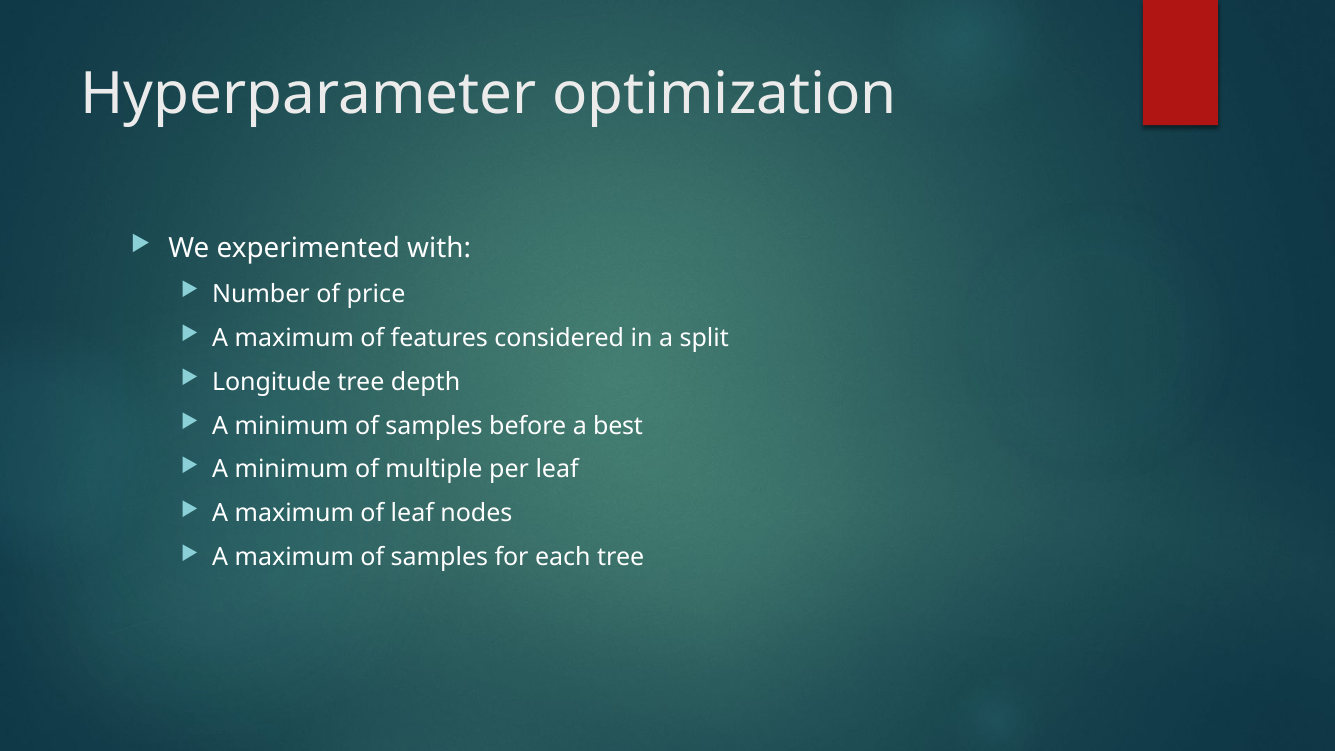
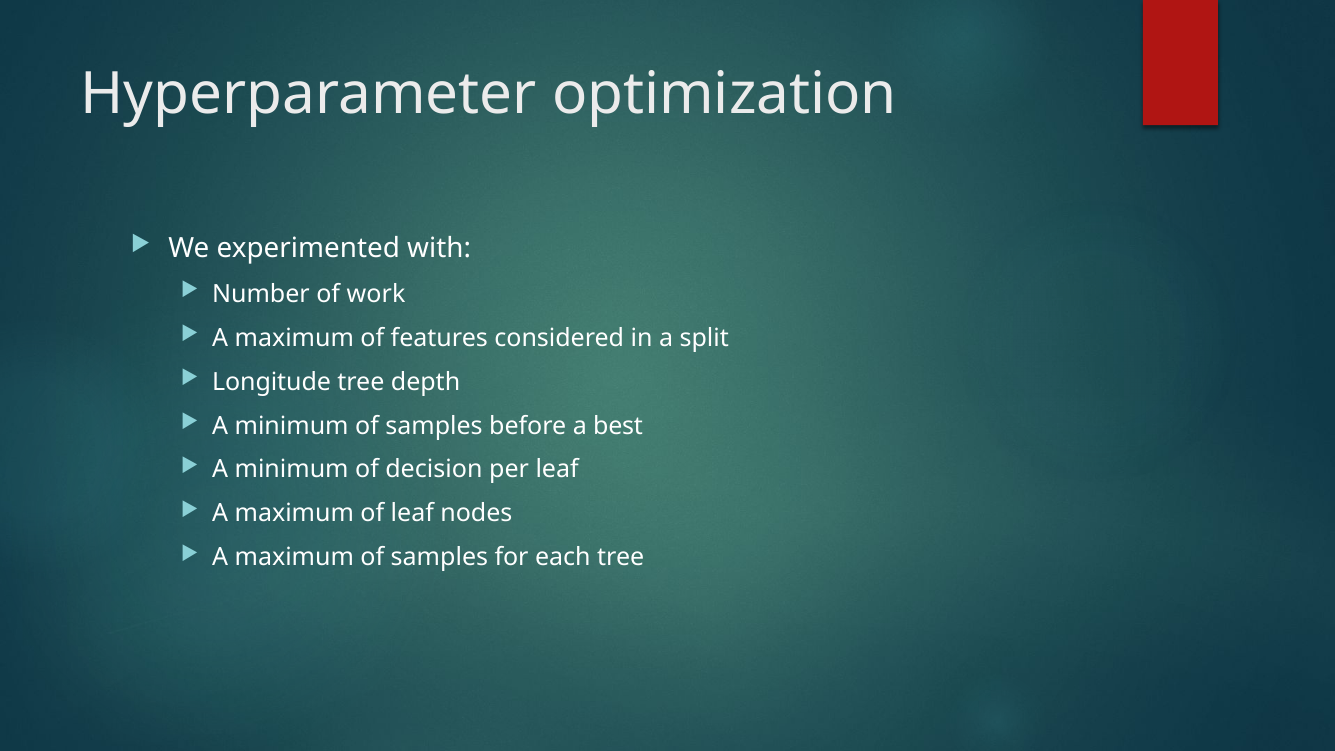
price: price -> work (376, 294)
multiple: multiple -> decision (434, 470)
